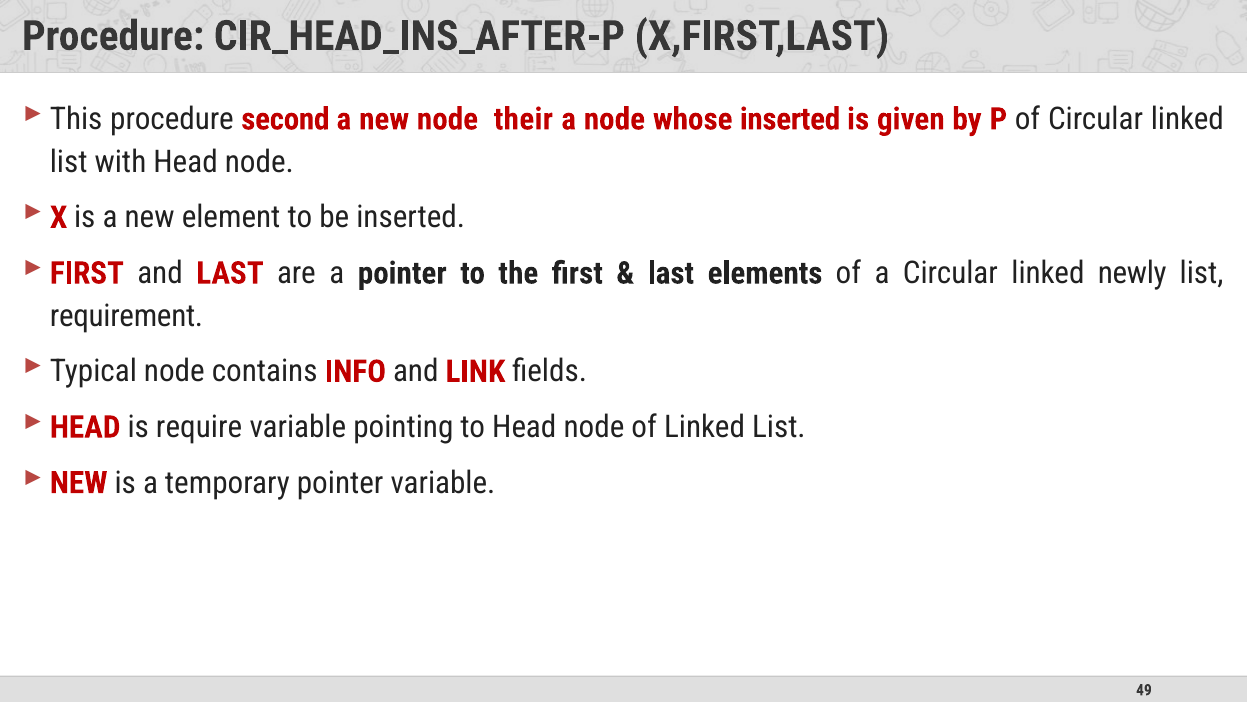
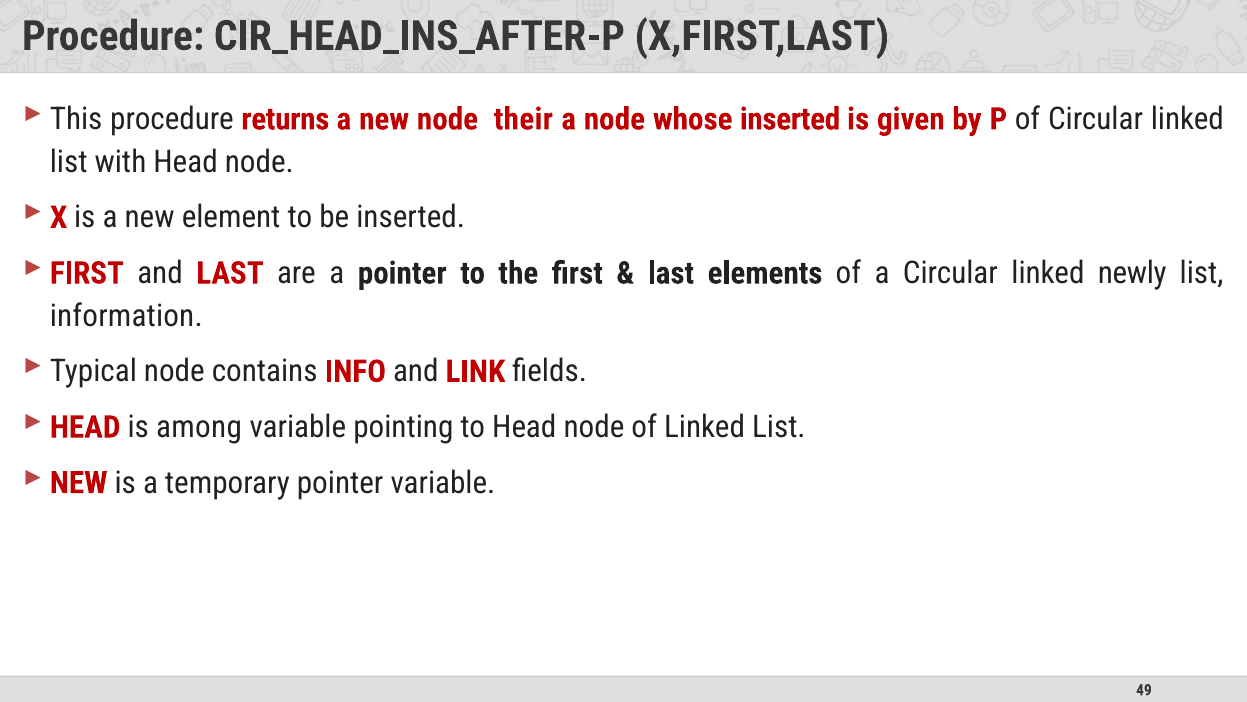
second: second -> returns (285, 119)
requirement: requirement -> information (126, 316)
require: require -> among (199, 427)
